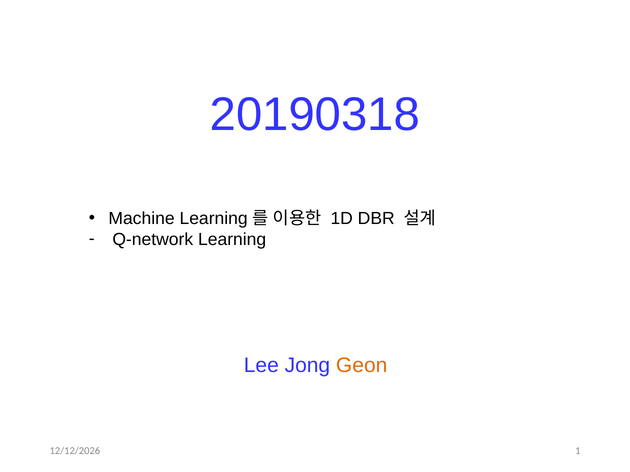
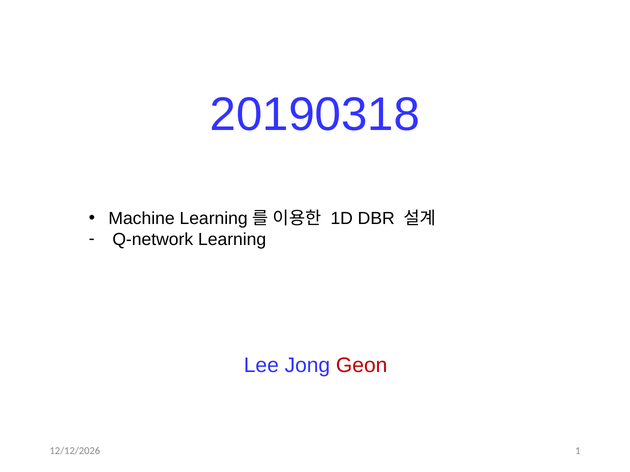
Geon colour: orange -> red (362, 366)
